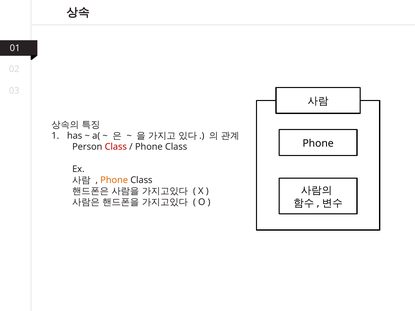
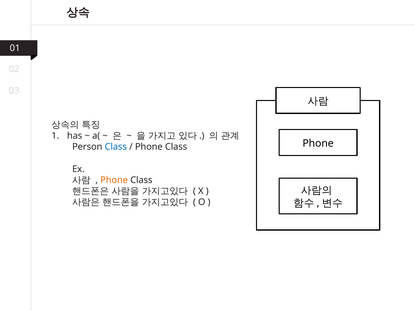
Class colour: red -> blue (116, 147)
